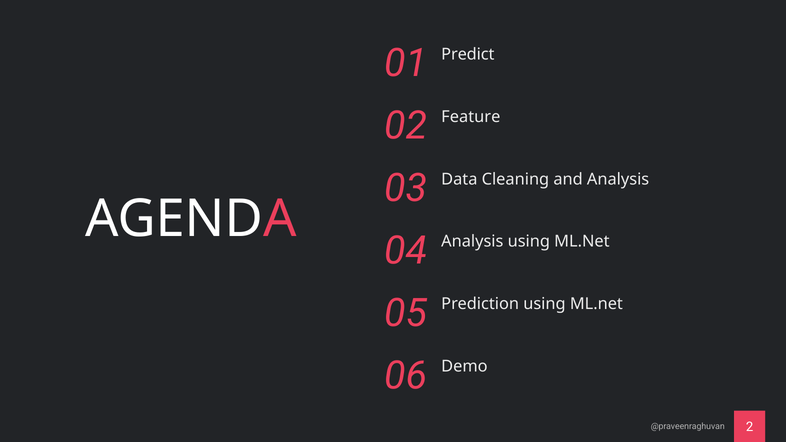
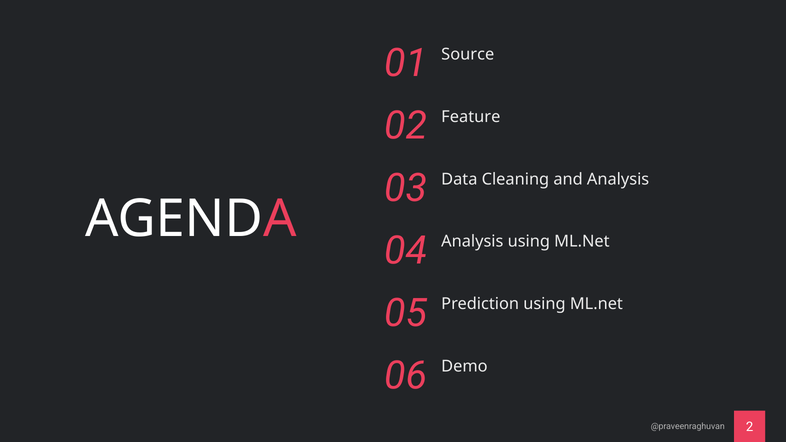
Predict: Predict -> Source (468, 54)
